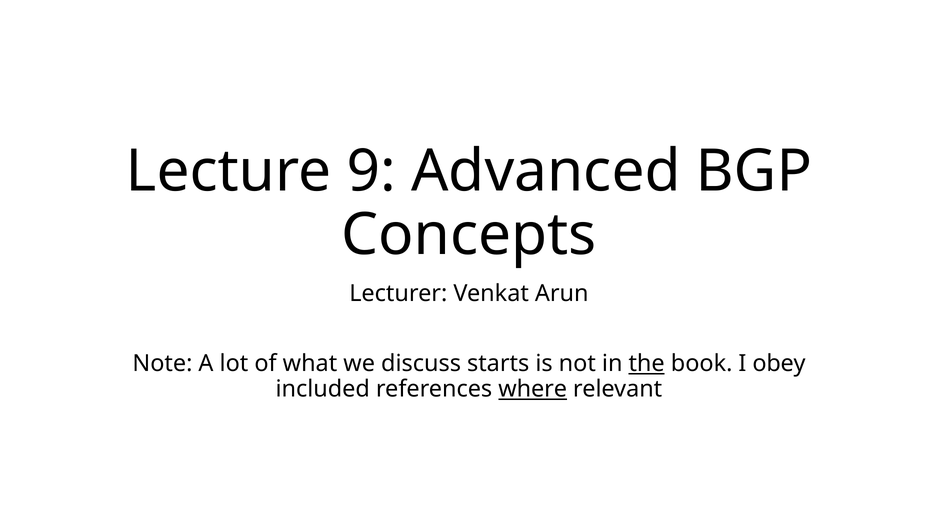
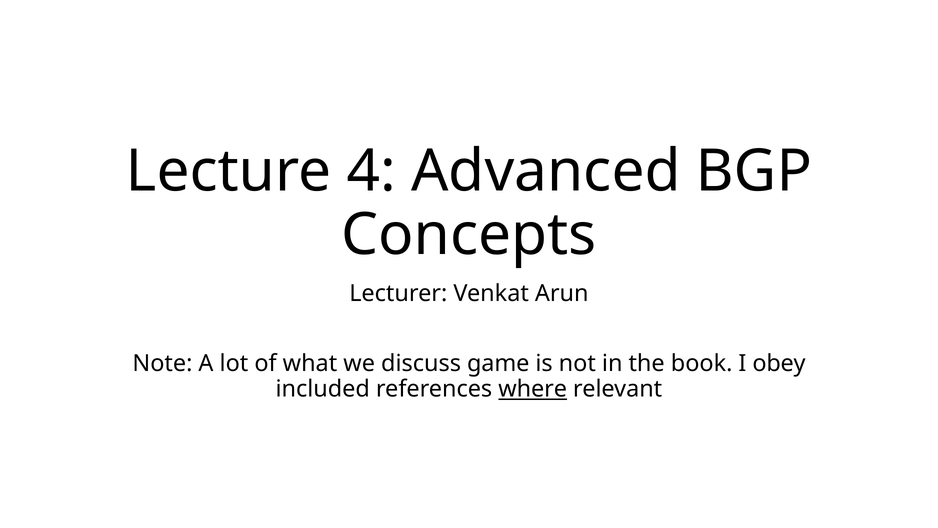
9: 9 -> 4 (371, 171)
starts: starts -> game (498, 363)
the underline: present -> none (647, 363)
